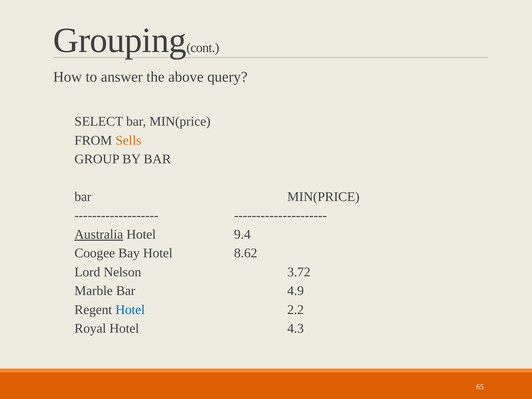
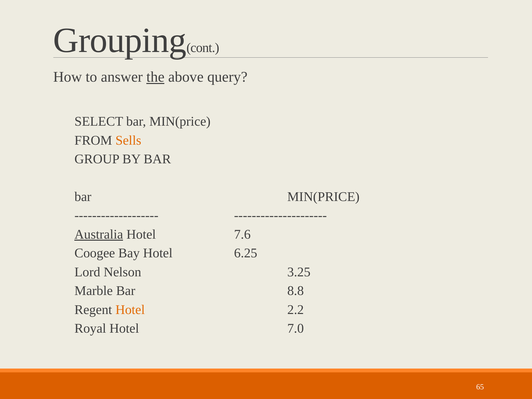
the underline: none -> present (155, 77)
9.4: 9.4 -> 7.6 (242, 234)
8.62: 8.62 -> 6.25 (246, 253)
3.72: 3.72 -> 3.25 (299, 272)
4.9: 4.9 -> 8.8 (296, 291)
Hotel colour: blue -> orange (130, 310)
4.3: 4.3 -> 7.0 (296, 328)
